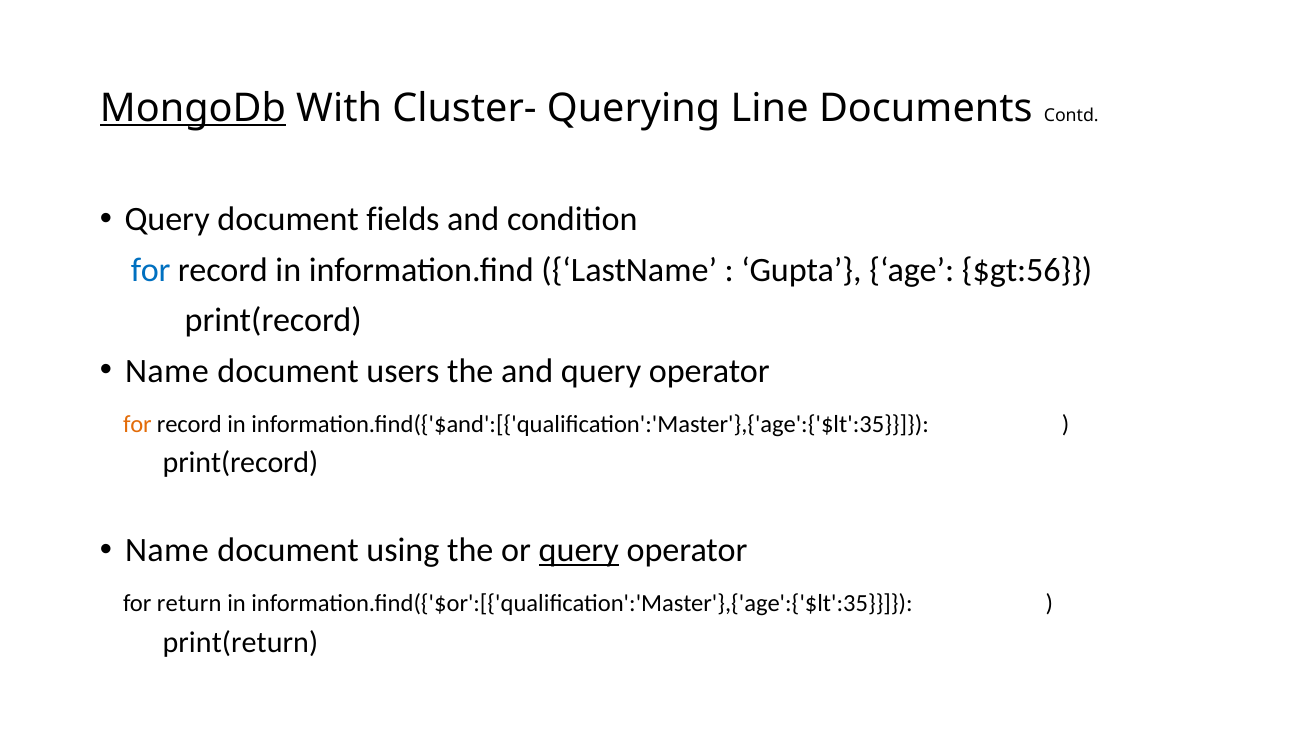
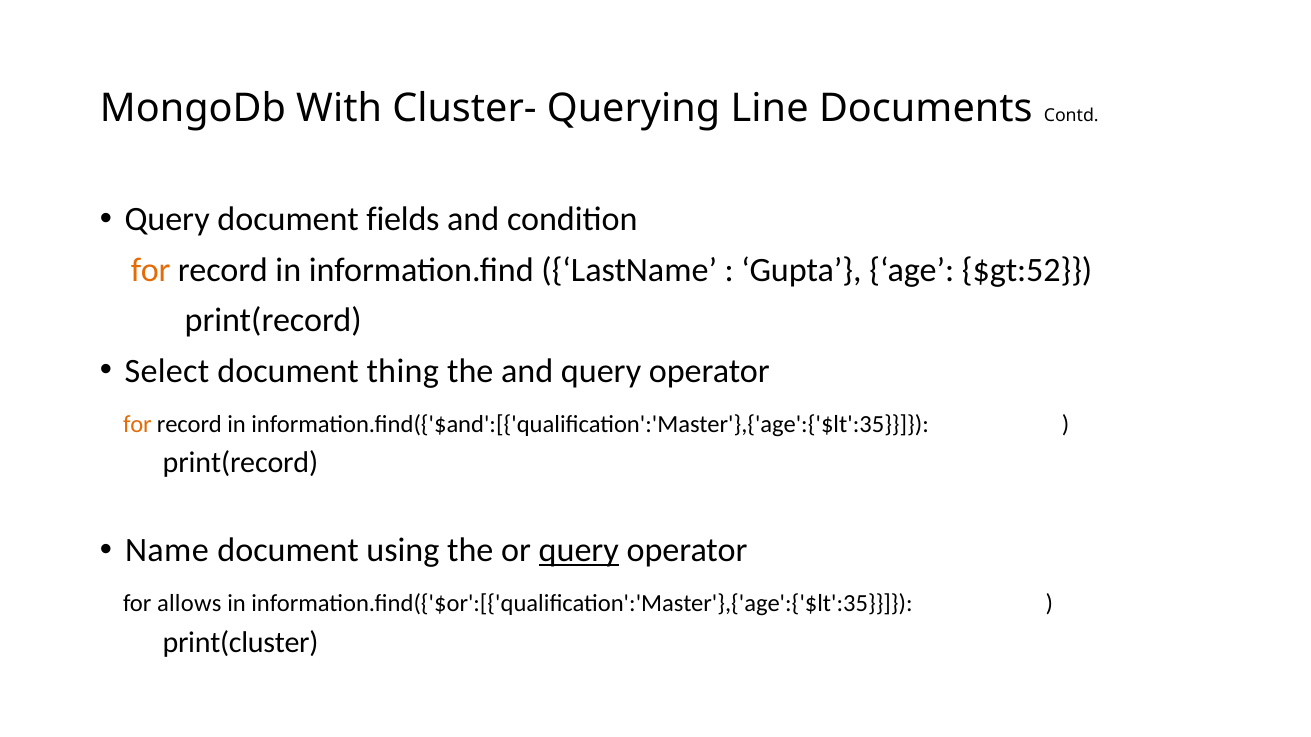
MongoDb underline: present -> none (193, 108)
for colour: blue -> orange (151, 270)
$gt:56: $gt:56 -> $gt:52 (1027, 270)
Name: Name -> Select (167, 371)
users: users -> thing (403, 371)
return: return -> allows (189, 604)
print(return: print(return -> print(cluster (241, 642)
